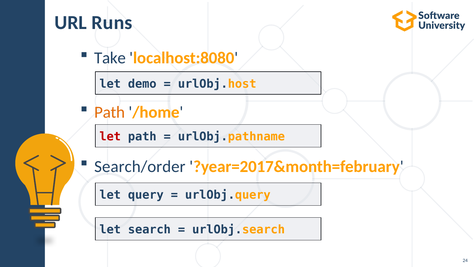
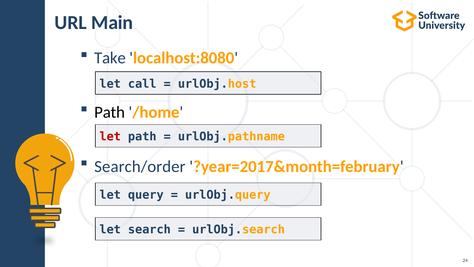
Runs: Runs -> Main (112, 22)
demo: demo -> call (142, 84)
Path colour: orange -> black (110, 112)
